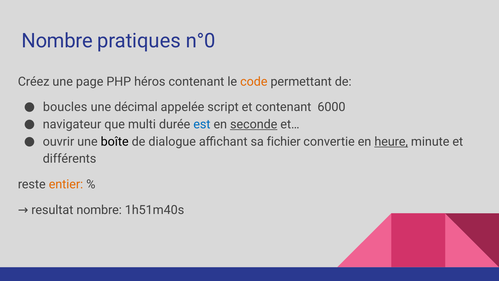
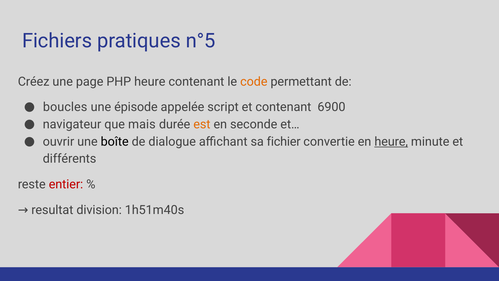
Nombre: Nombre -> Fichiers (57, 41)
n°0: n°0 -> n°5 (201, 41)
PHP héros: héros -> heure (150, 82)
décimal: décimal -> épisode (136, 107)
6000: 6000 -> 6900 (331, 107)
multi: multi -> mais (142, 124)
est colour: blue -> orange (202, 124)
seconde underline: present -> none (254, 124)
entier colour: orange -> red (66, 184)
nombre: nombre -> division (99, 210)
